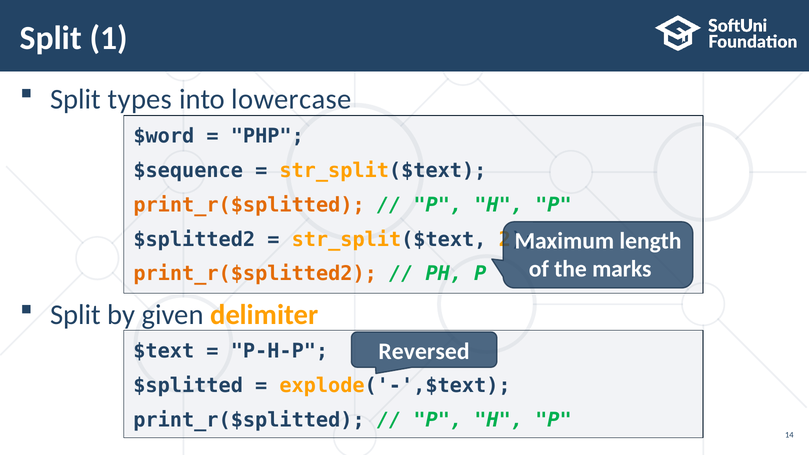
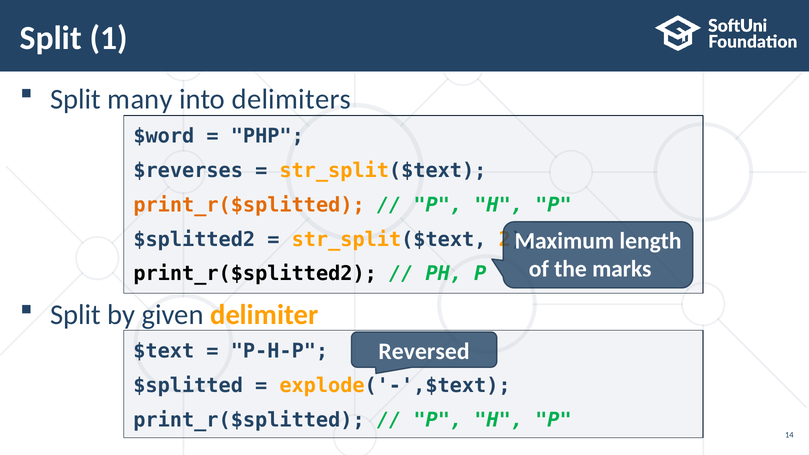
types: types -> many (140, 99)
lowercase: lowercase -> delimiters (291, 99)
$sequence: $sequence -> $reverses (188, 171)
print_r($splitted2 colour: orange -> black (255, 274)
